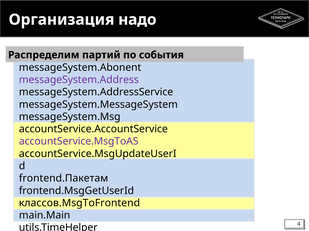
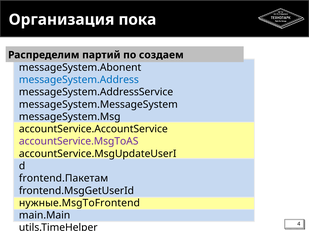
надо: надо -> пока (137, 20)
события: события -> создаем (161, 55)
messageSystem.Address colour: purple -> blue (79, 80)
классов.MsgToFrontend: классов.MsgToFrontend -> нужные.MsgToFrontend (79, 204)
